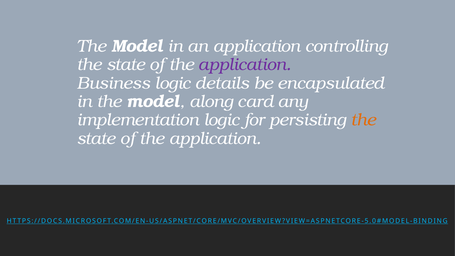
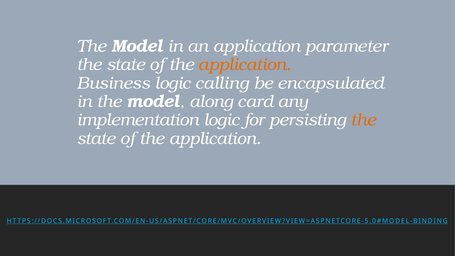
controlling: controlling -> parameter (347, 46)
application colour: purple -> orange (245, 65)
details: details -> calling (222, 83)
